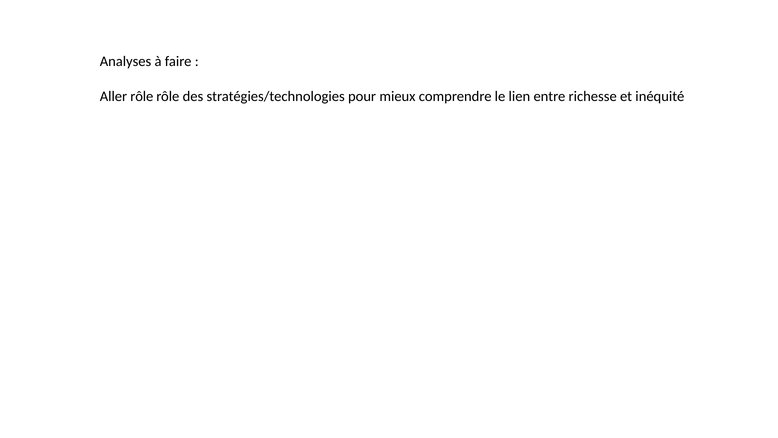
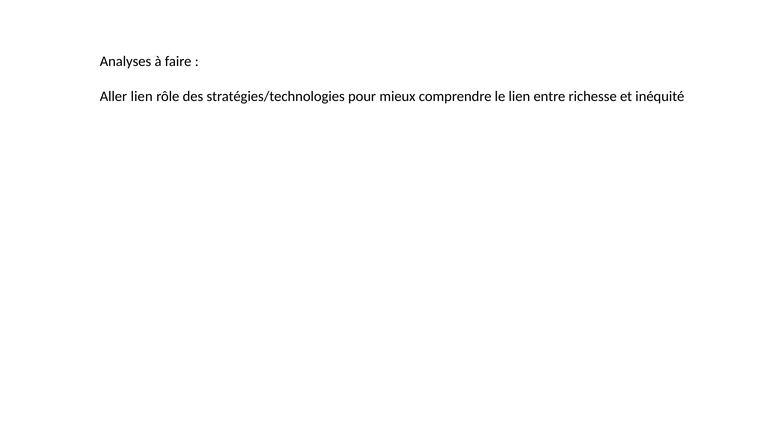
Aller rôle: rôle -> lien (142, 96)
